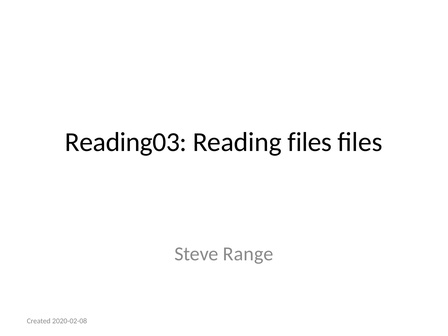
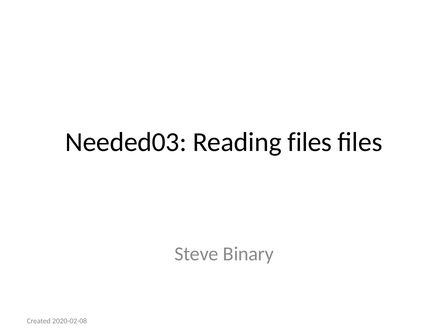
Reading03: Reading03 -> Needed03 (126, 142)
Range: Range -> Binary (248, 254)
